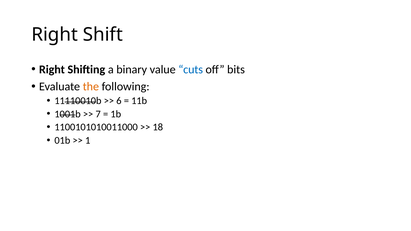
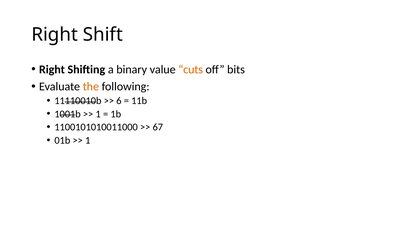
cuts colour: blue -> orange (191, 69)
7: 7 -> 1 (98, 114)
18: 18 -> 67 (158, 127)
